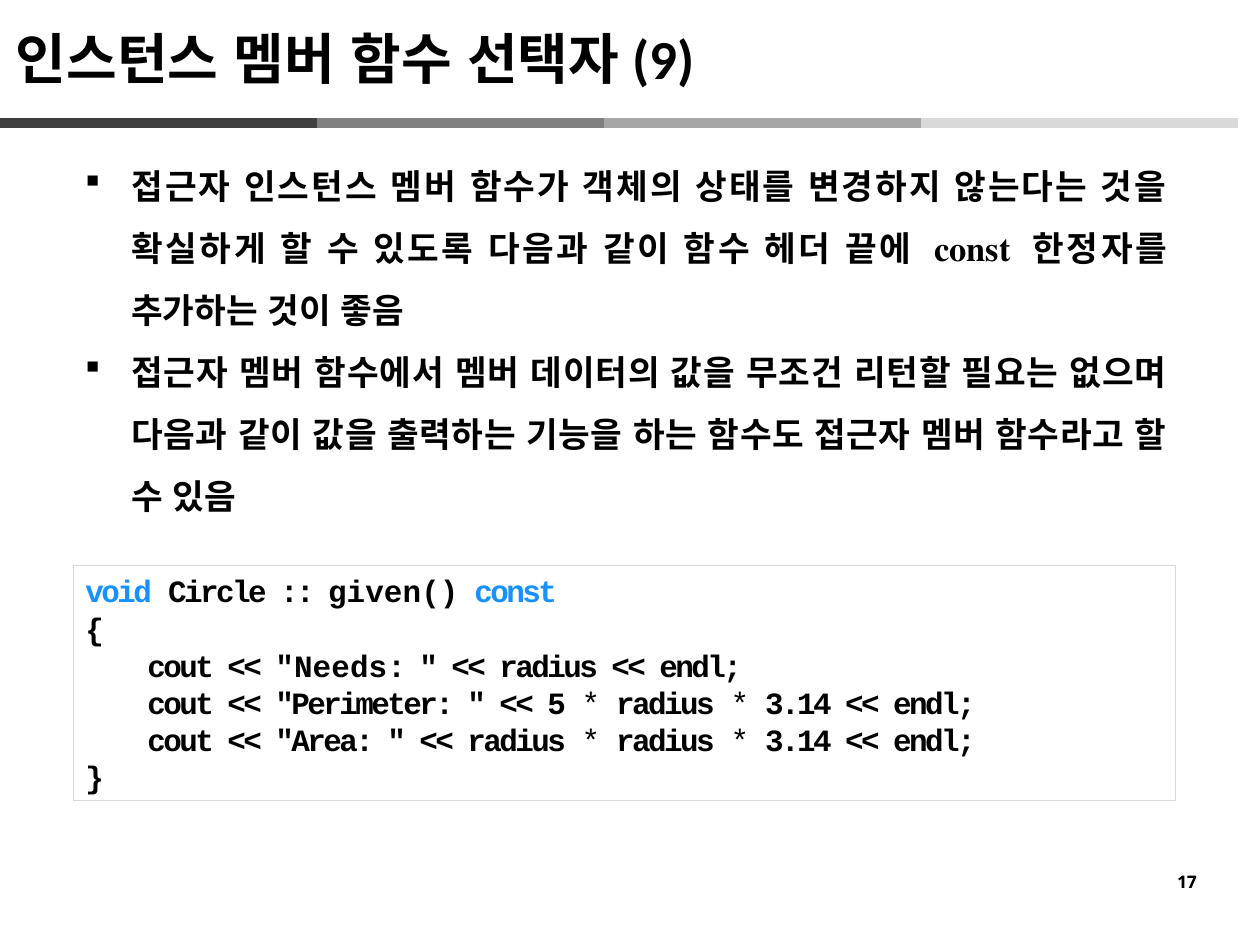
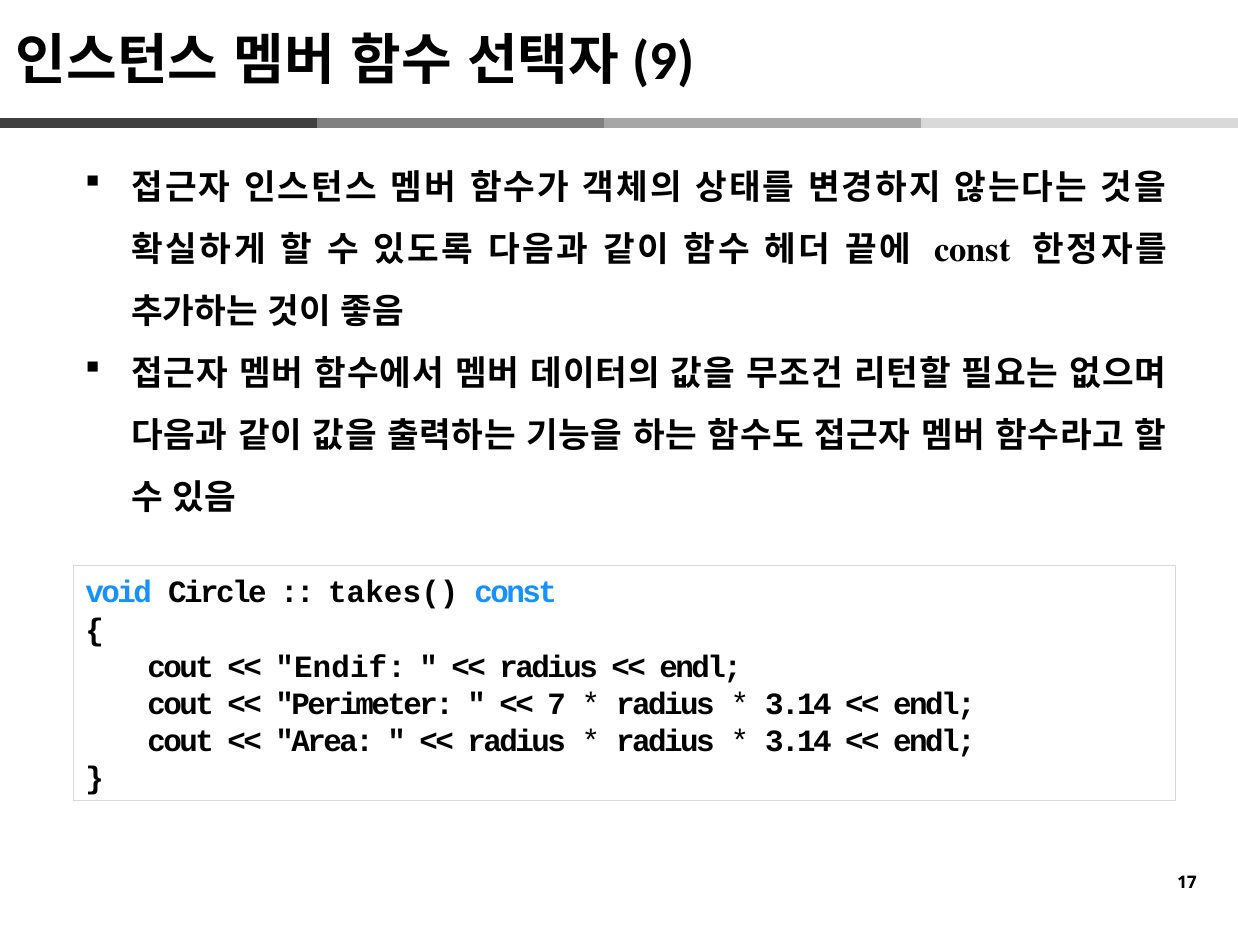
given(: given( -> takes( (393, 592)
Needs: Needs -> Endif (341, 667)
5: 5 -> 7 (557, 704)
